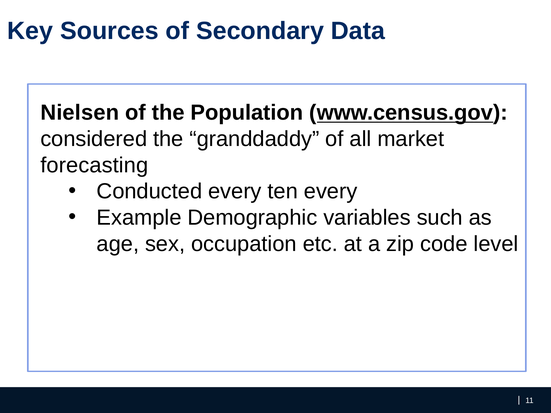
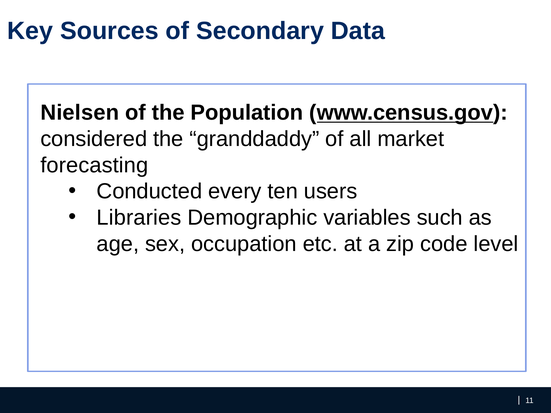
ten every: every -> users (331, 192)
Example: Example -> Libraries (139, 218)
